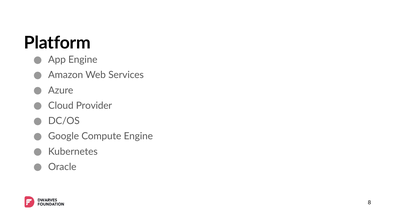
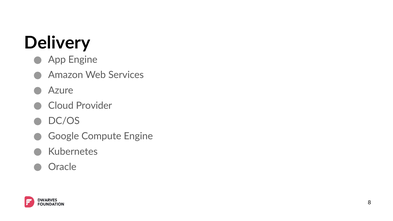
Platform: Platform -> Delivery (57, 43)
